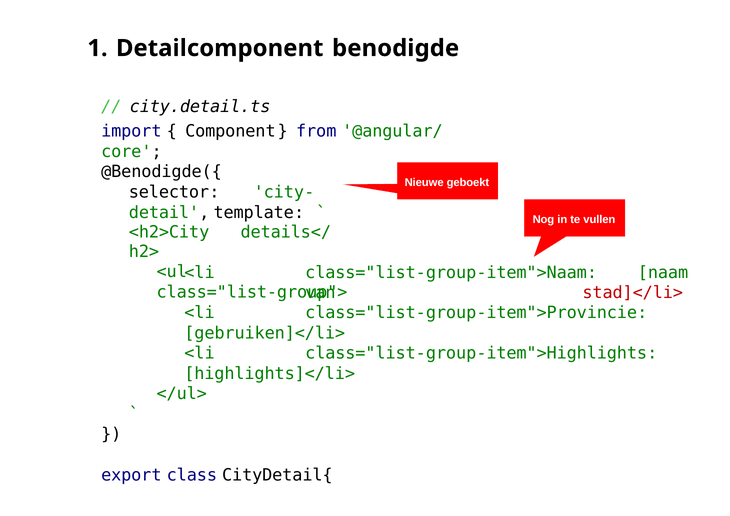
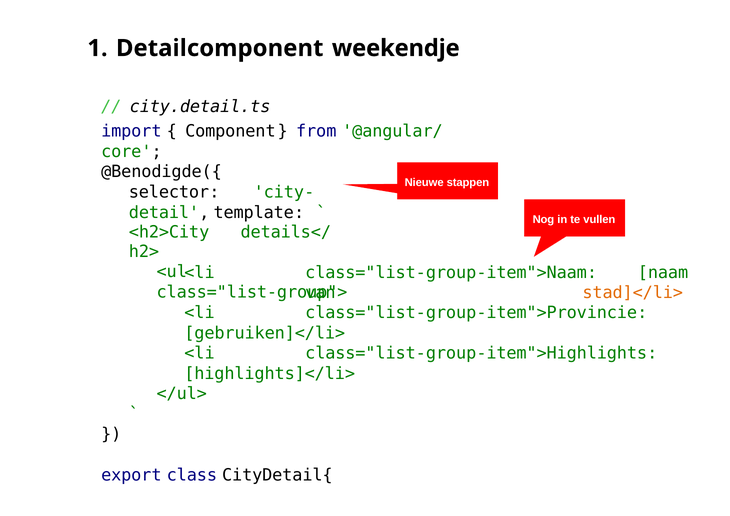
benodigde: benodigde -> weekendje (396, 48)
geboekt: geboekt -> stappen (468, 183)
stad]</li> colour: red -> orange (633, 293)
